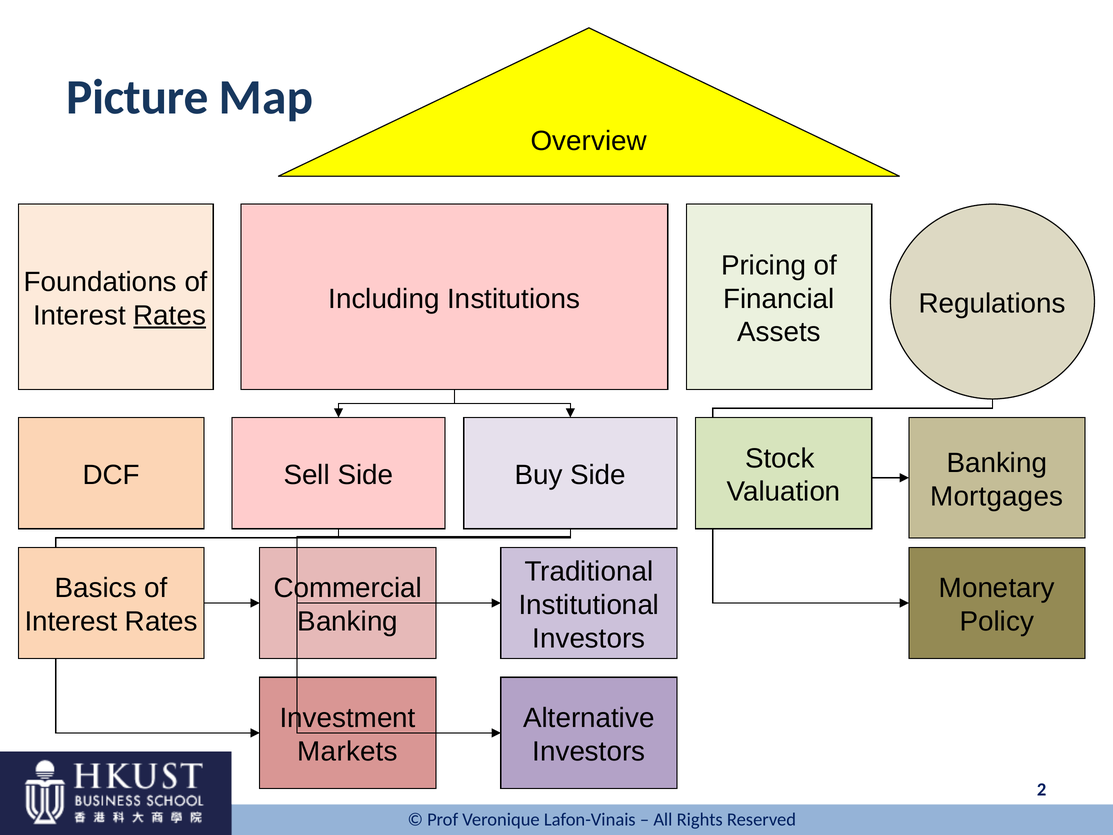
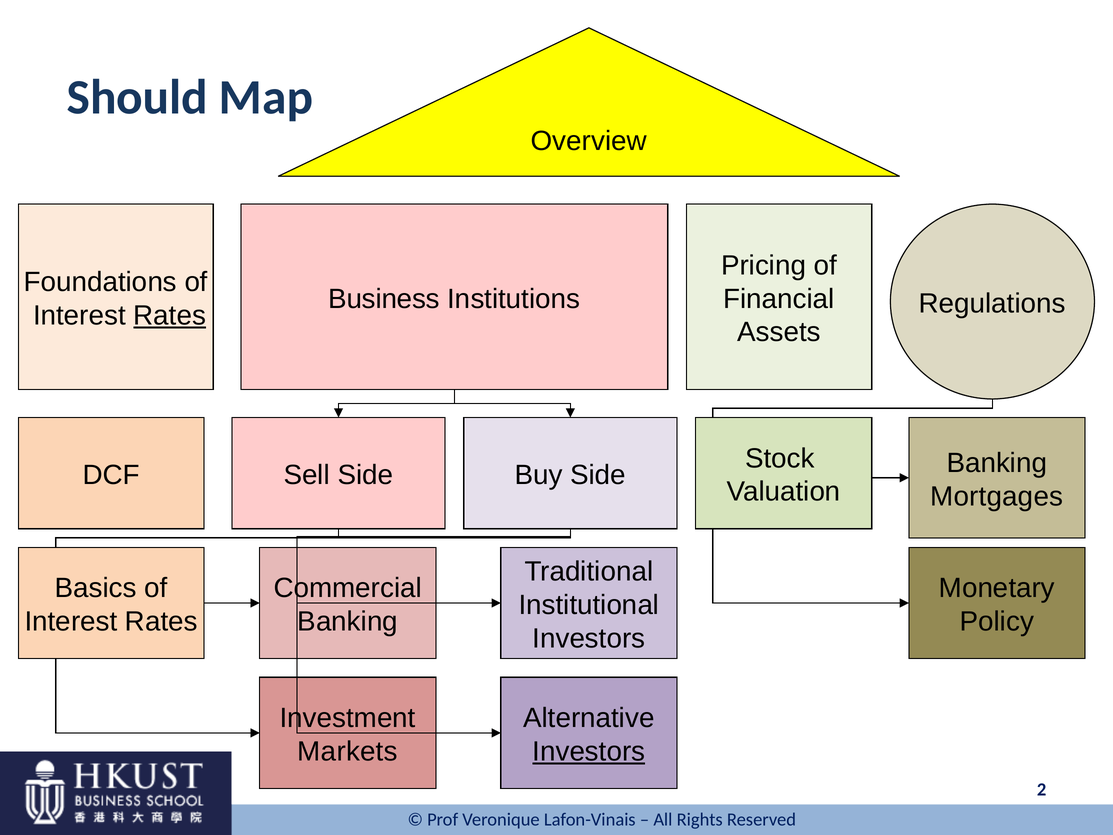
Picture: Picture -> Should (137, 97)
Including: Including -> Business (384, 299)
Investors underline: none -> present (589, 751)
